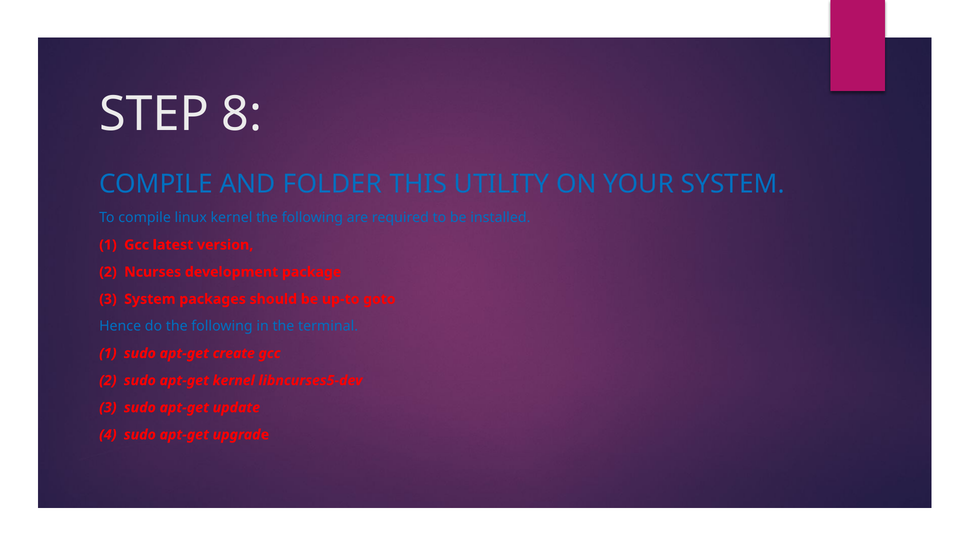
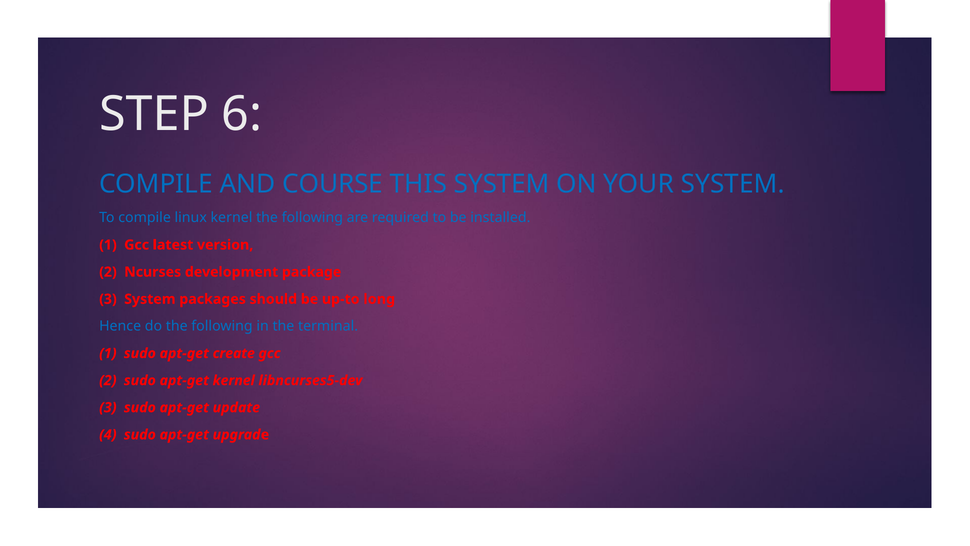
8: 8 -> 6 (242, 114)
FOLDER: FOLDER -> COURSE (333, 184)
THIS UTILITY: UTILITY -> SYSTEM (502, 184)
goto: goto -> long (379, 299)
